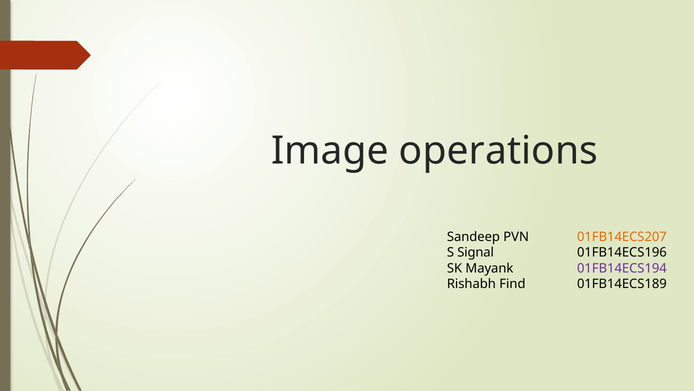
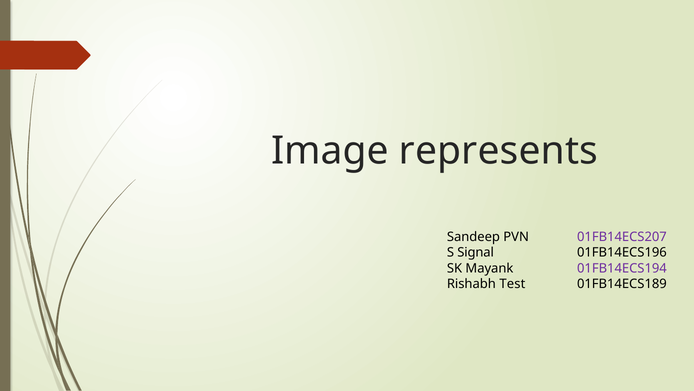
operations: operations -> represents (498, 150)
01FB14ECS207 colour: orange -> purple (622, 237)
Find: Find -> Test (512, 283)
